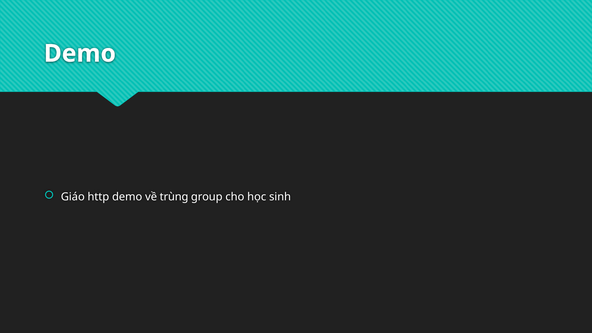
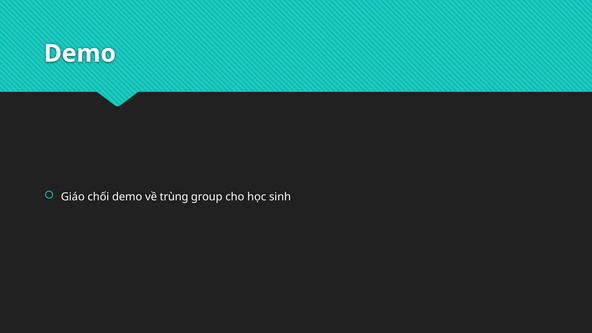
http: http -> chối (98, 197)
